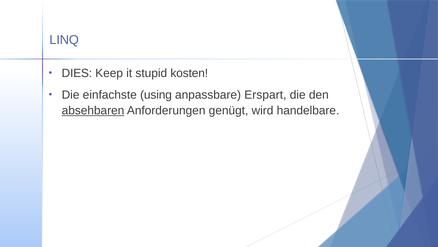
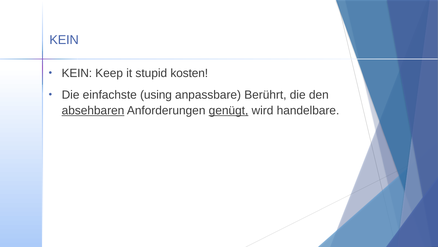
LINQ: LINQ -> KEIN (64, 40)
DIES: DIES -> KEIN (77, 73)
Erspart: Erspart -> Berührt (265, 95)
genügt underline: none -> present (229, 110)
